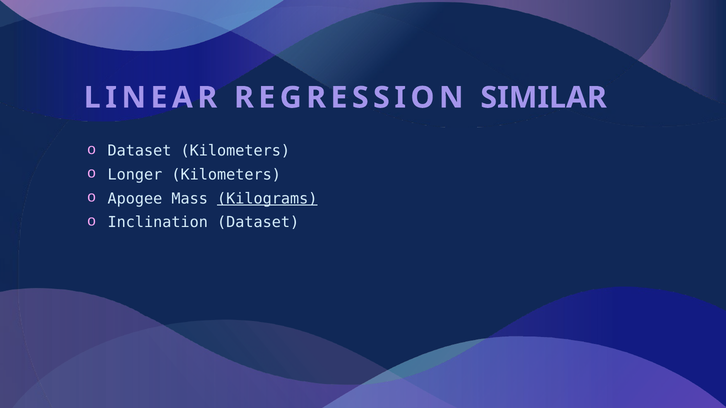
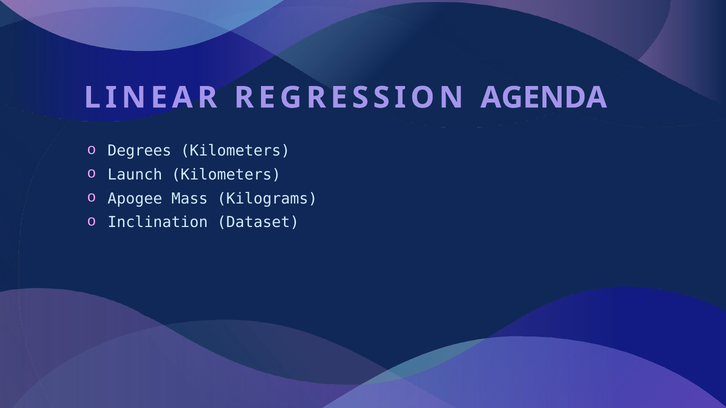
SIMILAR: SIMILAR -> AGENDA (544, 98)
Dataset: Dataset -> Degrees (139, 151)
Longer: Longer -> Launch (135, 175)
Kilograms underline: present -> none (267, 199)
